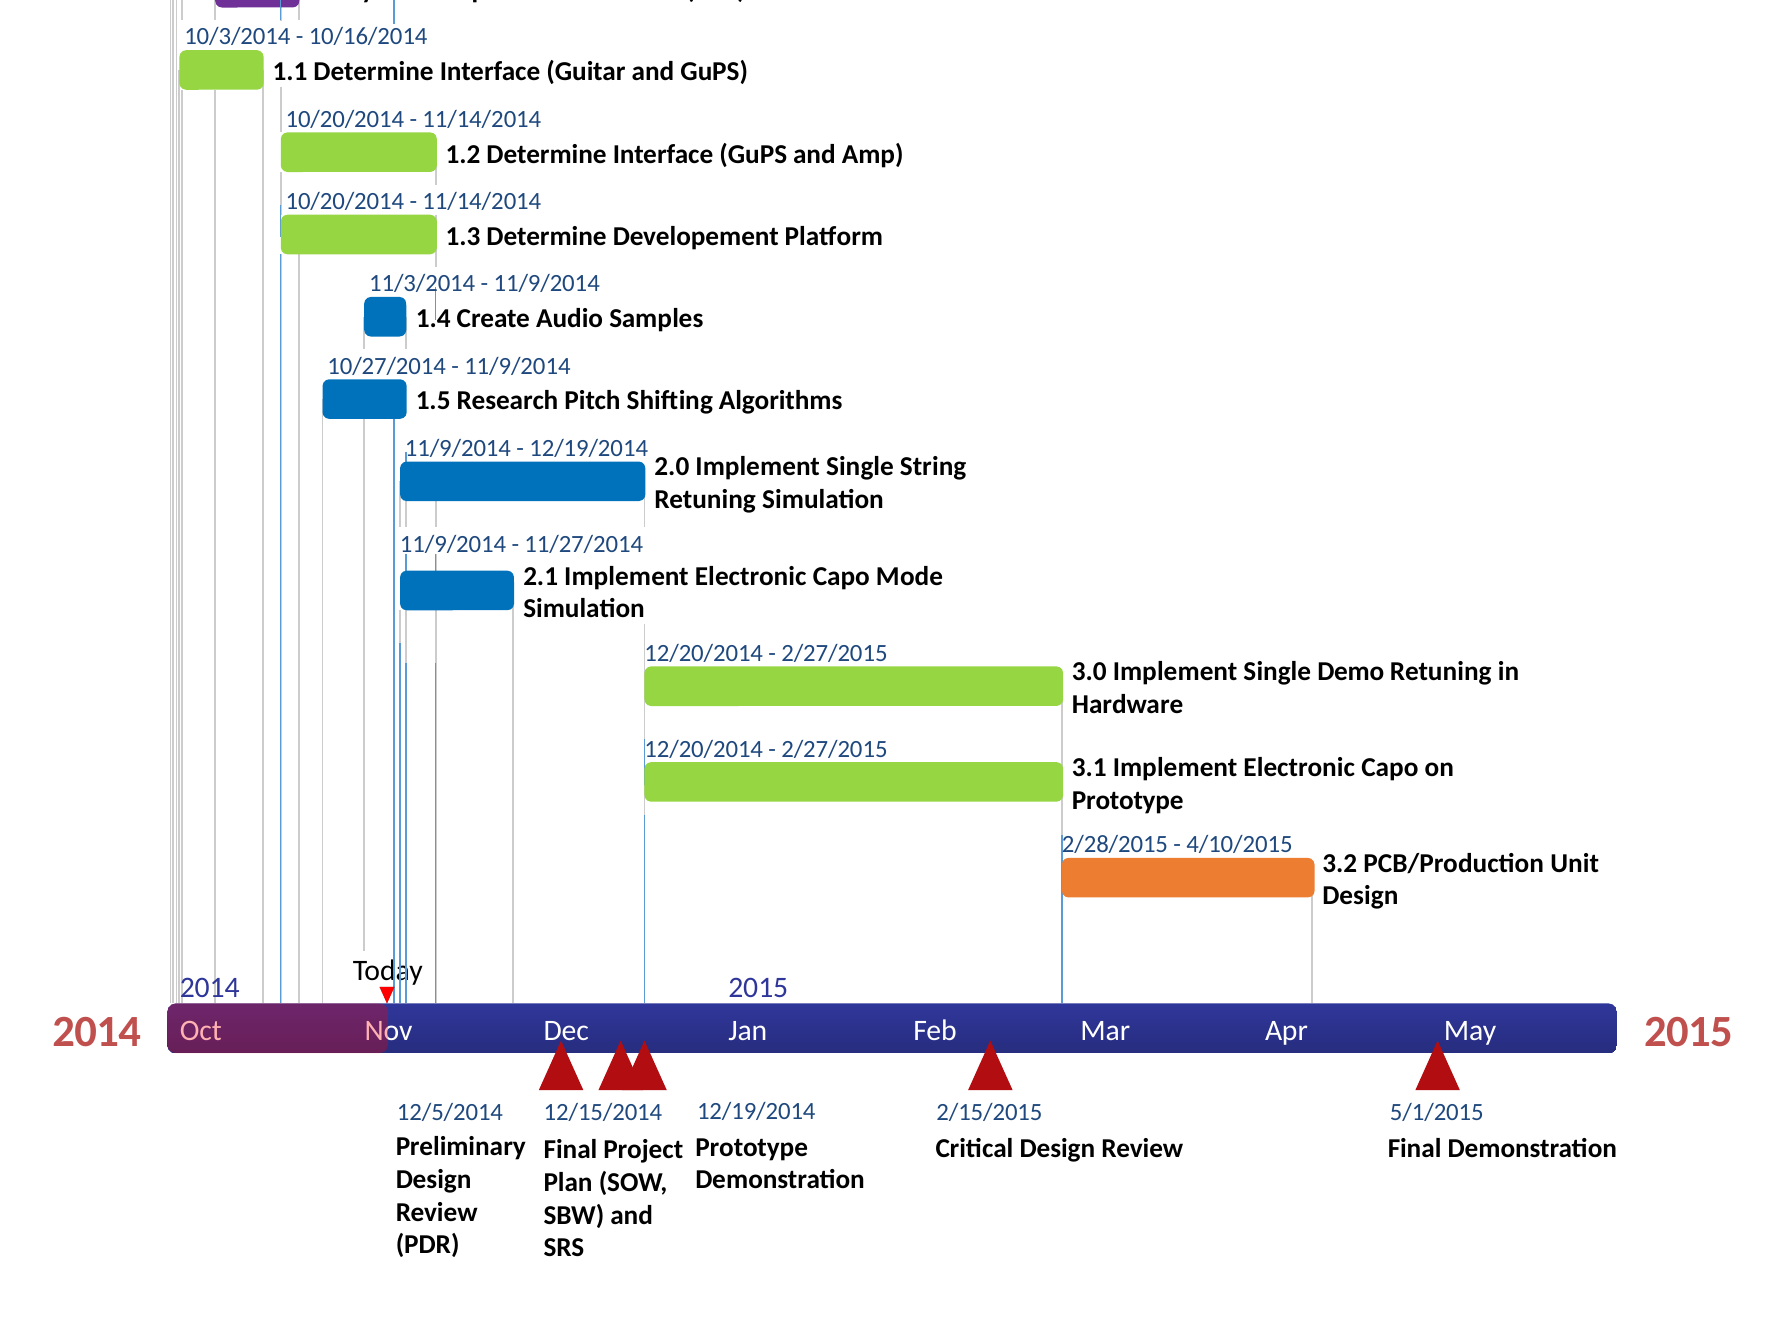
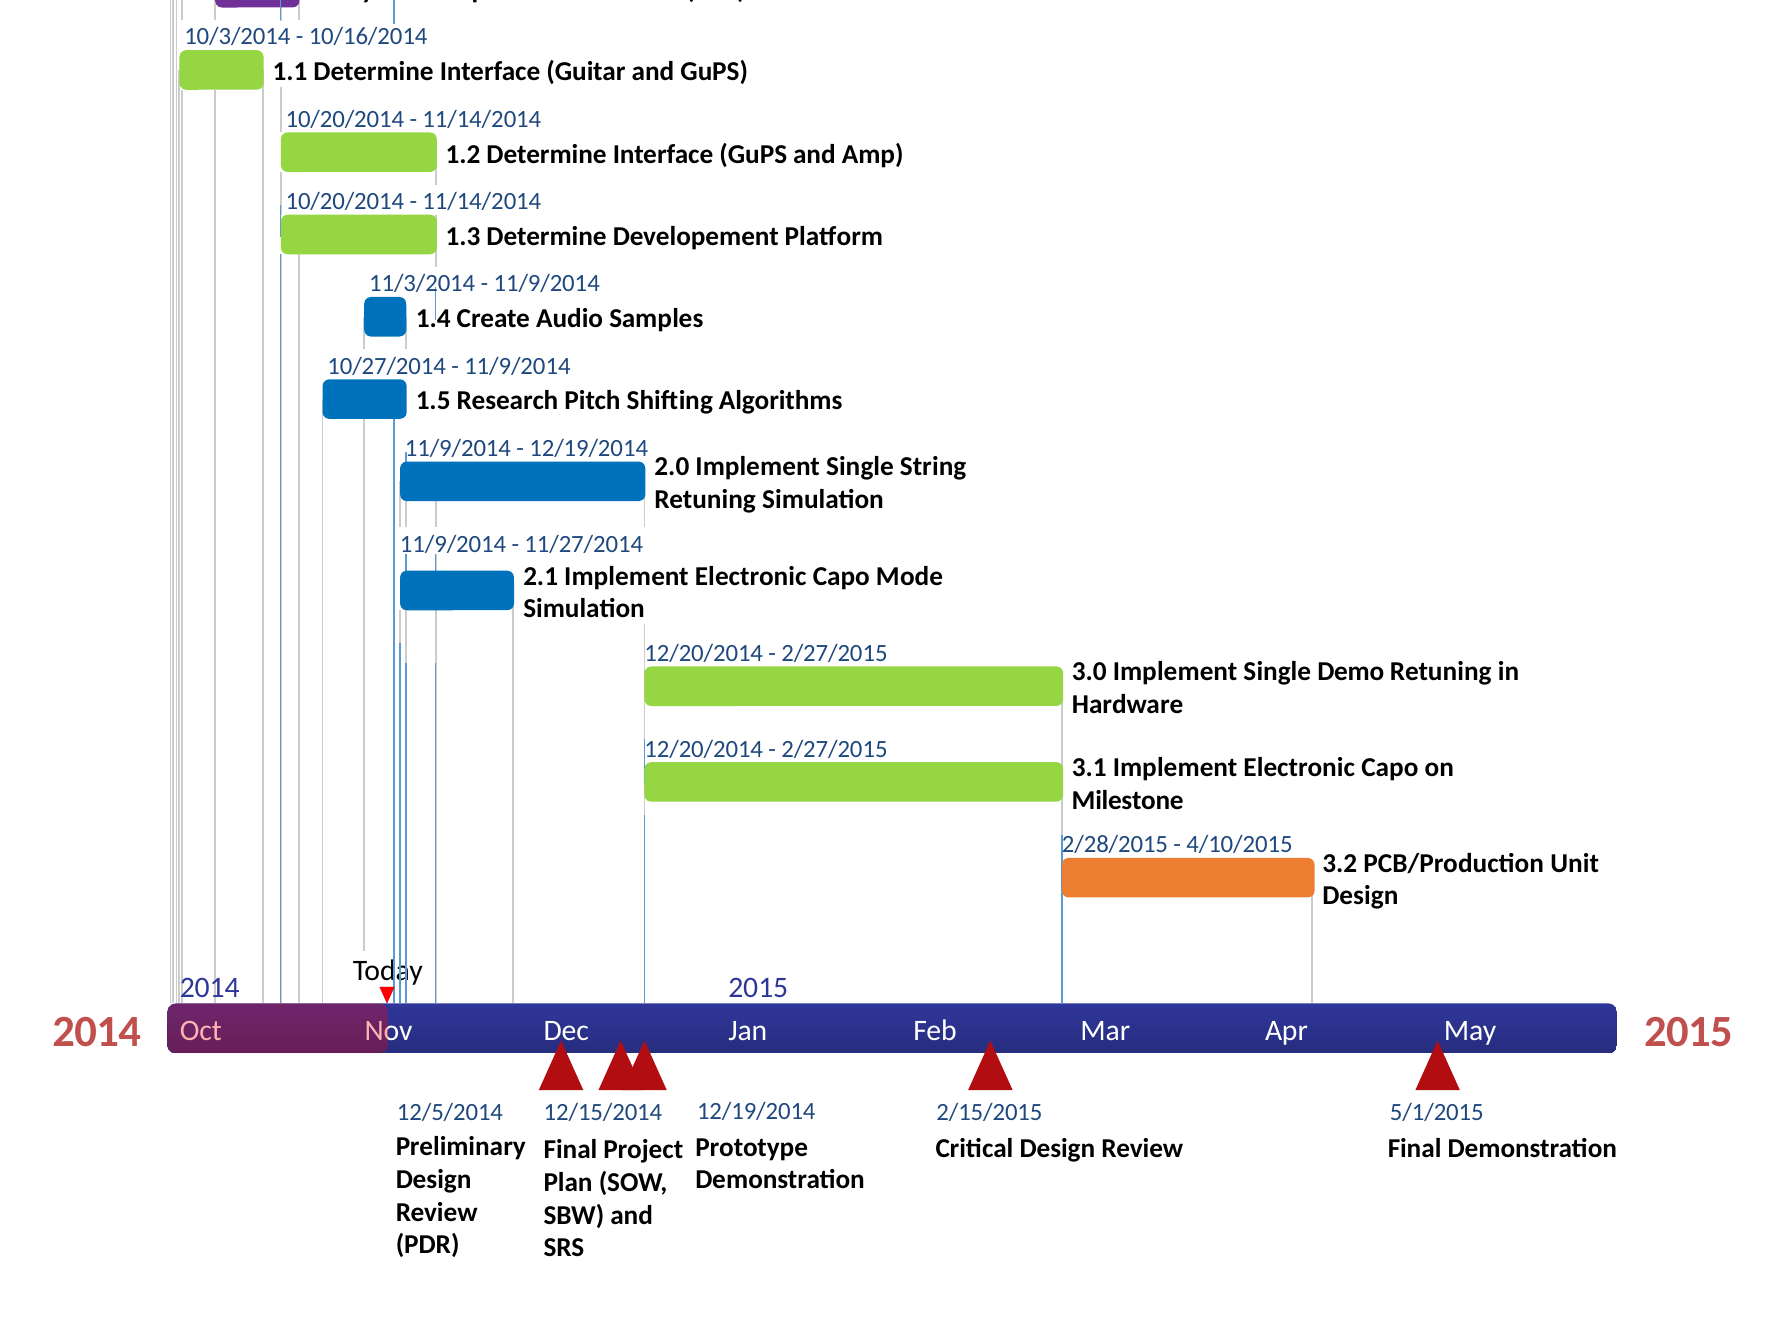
Prototype: Prototype -> Milestone (1128, 800)
